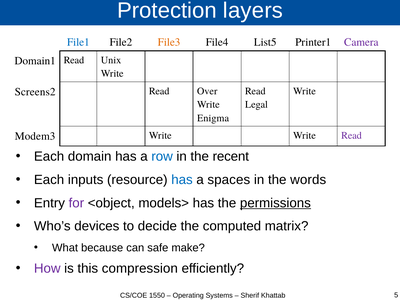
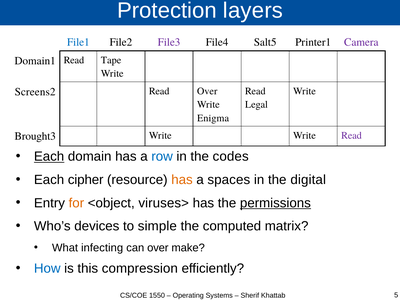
File3 colour: orange -> purple (169, 42)
List5: List5 -> Salt5 (265, 42)
Unix: Unix -> Tape (111, 60)
Modem3: Modem3 -> Brought3 (35, 136)
Each underline: none -> present (49, 157)
recent: recent -> codes (231, 157)
inputs: inputs -> cipher (86, 180)
has colour: blue -> orange (182, 180)
words: words -> digital (308, 180)
for colour: purple -> orange (76, 203)
models>: models> -> viruses> (164, 203)
decide: decide -> simple (157, 226)
because: because -> infecting (102, 248)
can safe: safe -> over (158, 248)
How colour: purple -> blue (47, 268)
